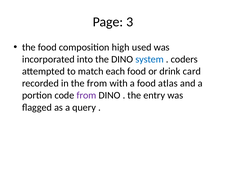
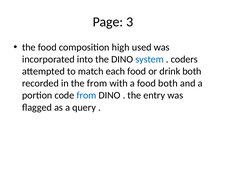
drink card: card -> both (192, 72)
food atlas: atlas -> both (168, 84)
from colour: purple -> blue (86, 96)
